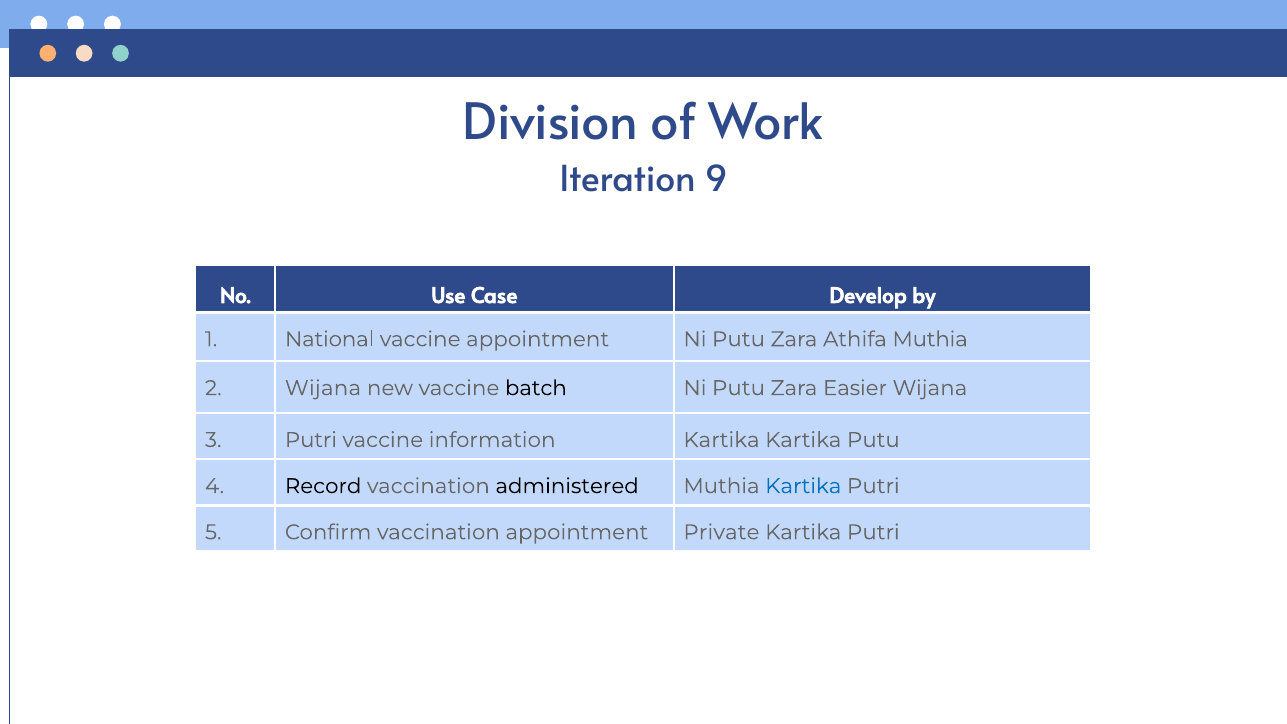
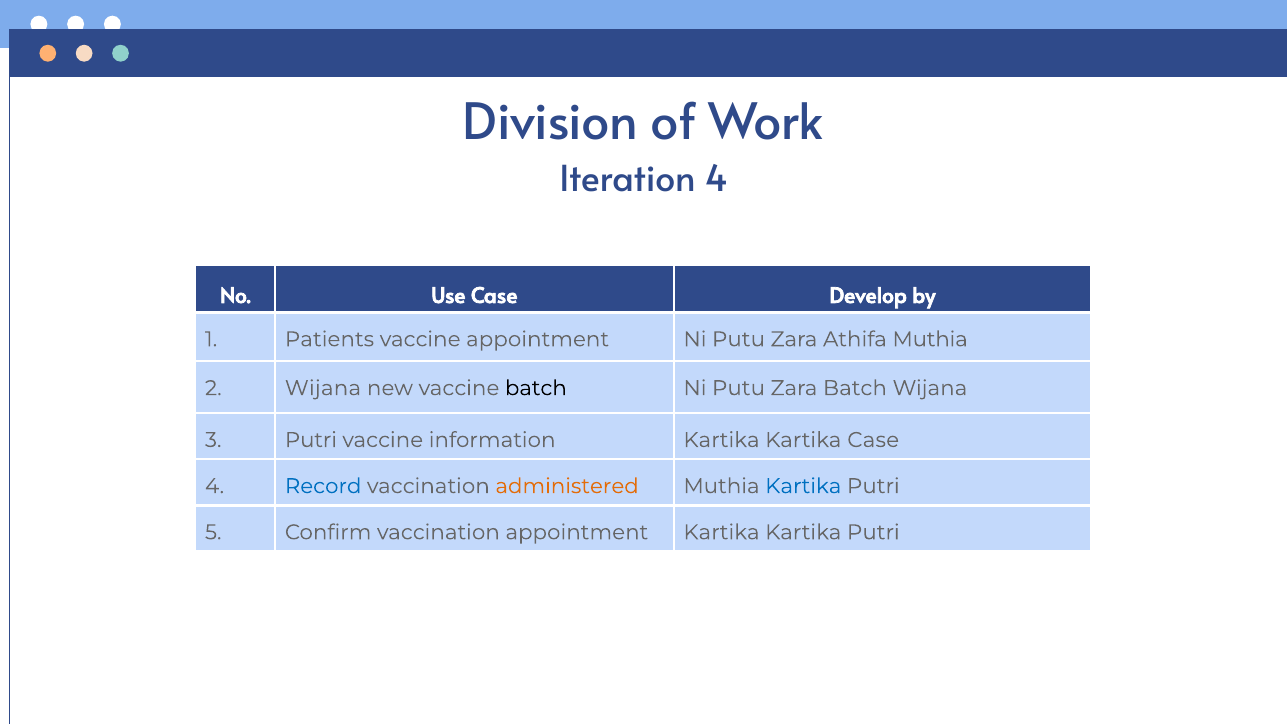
Iteration 9: 9 -> 4 (716, 180)
National: National -> Patients (329, 339)
Zara Easier: Easier -> Batch (855, 388)
Kartika Putu: Putu -> Case (873, 440)
Record colour: black -> blue (323, 486)
administered colour: black -> orange (567, 486)
appointment Private: Private -> Kartika (721, 532)
